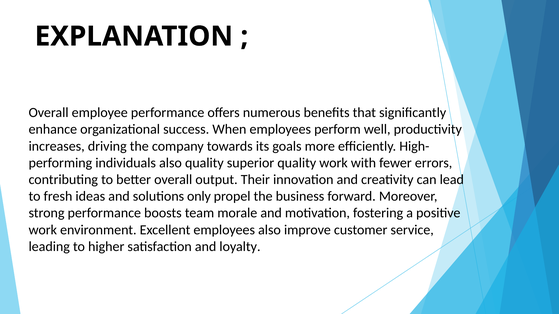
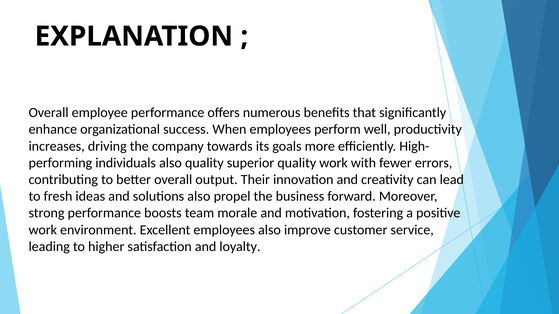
solutions only: only -> also (199, 197)
